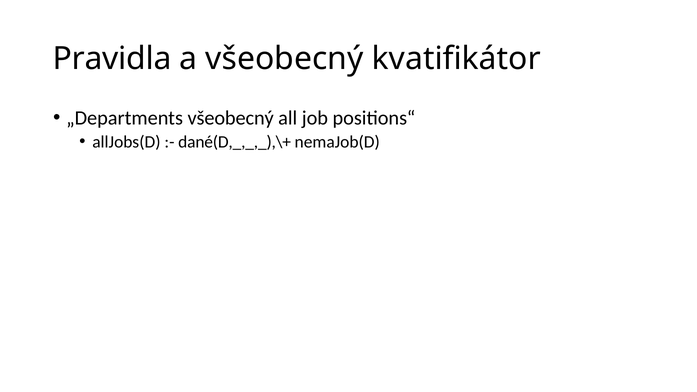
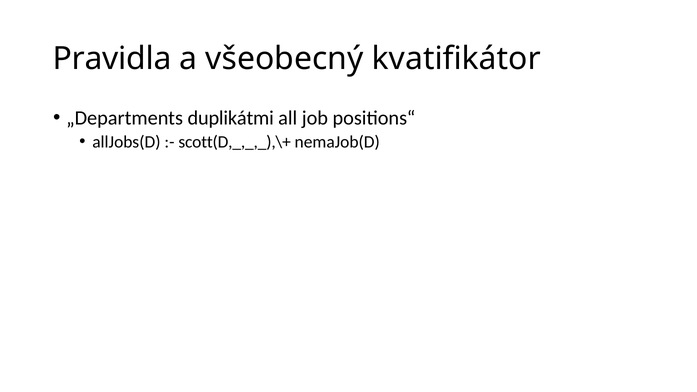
„Departments všeobecný: všeobecný -> duplikátmi (231, 118)
dané(D,_,_,_),\+: dané(D,_,_,_),\+ -> scott(D,_,_,_),\+ (235, 142)
